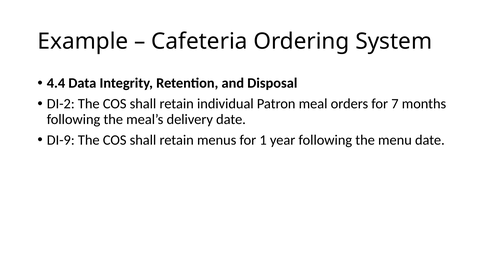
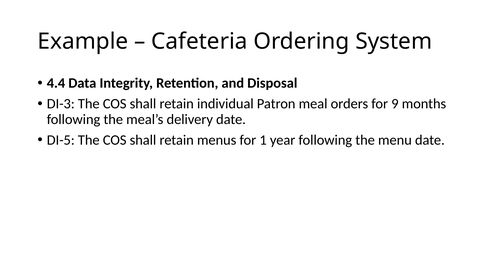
DI-2: DI-2 -> DI-3 (61, 104)
7: 7 -> 9 (395, 104)
DI-9: DI-9 -> DI-5 (61, 140)
